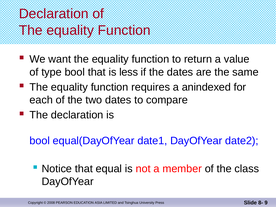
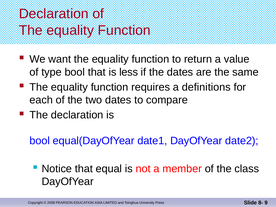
anindexed: anindexed -> definitions (206, 87)
